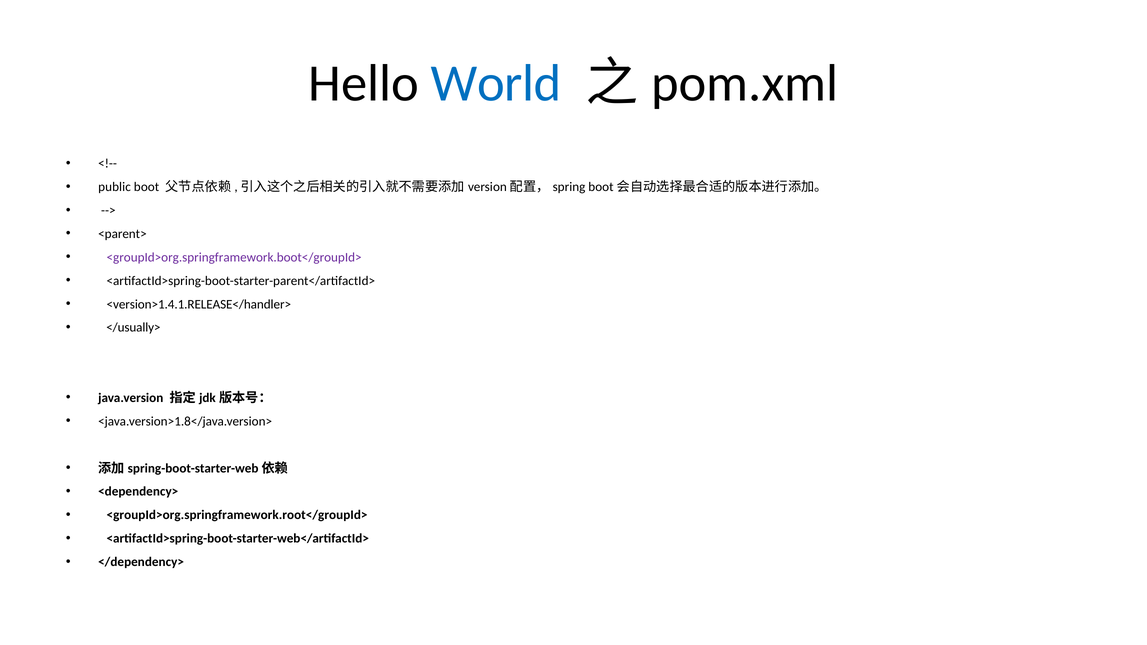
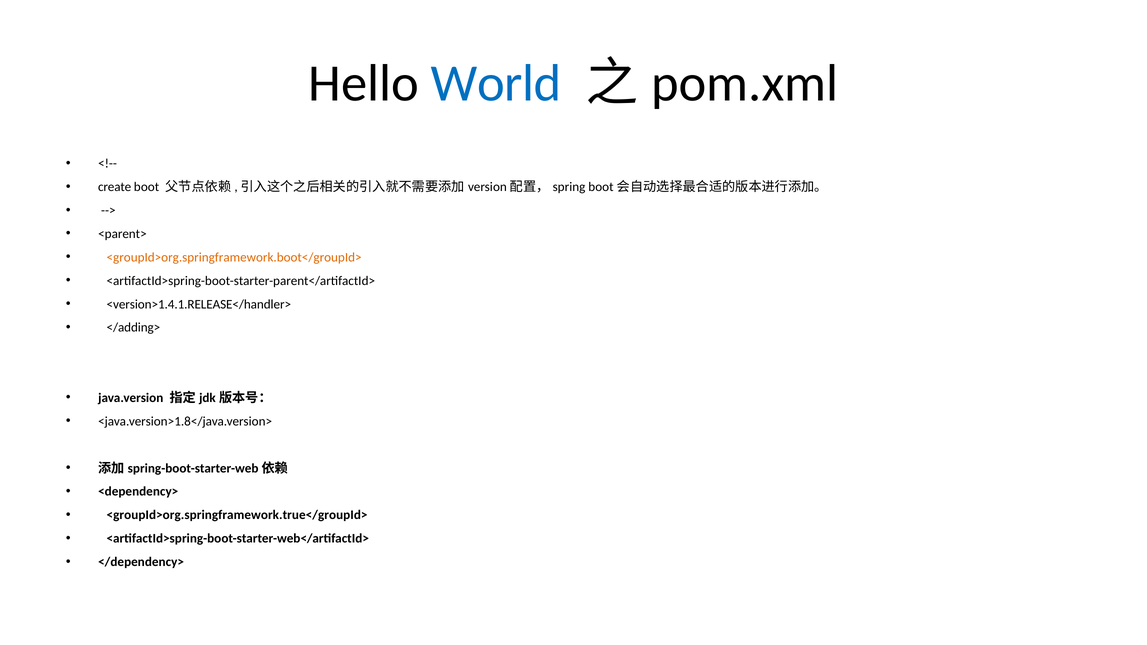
public: public -> create (115, 187)
<groupId>org.springframework.boot</groupId> colour: purple -> orange (234, 257)
</usually>: </usually> -> </adding> (133, 328)
<groupId>org.springframework.root</groupId>: <groupId>org.springframework.root</groupId> -> <groupId>org.springframework.true</groupId> (237, 515)
